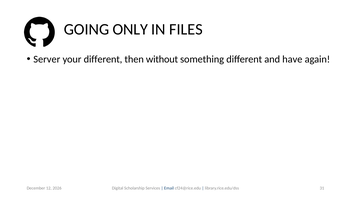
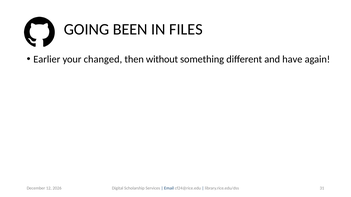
ONLY: ONLY -> BEEN (130, 29)
Server: Server -> Earlier (47, 59)
your different: different -> changed (103, 59)
